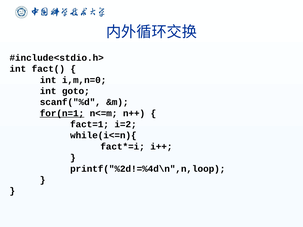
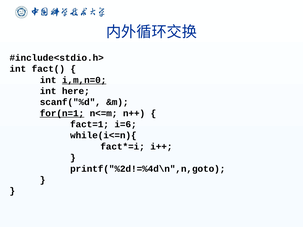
i,m,n=0 underline: none -> present (84, 80)
goto: goto -> here (76, 91)
i=2: i=2 -> i=6 (126, 124)
printf("%2d!=%4d\n",n,loop: printf("%2d!=%4d\n",n,loop -> printf("%2d!=%4d\n",n,goto (148, 169)
